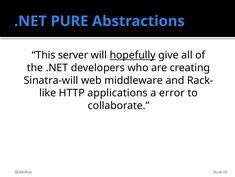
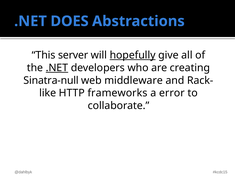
PURE: PURE -> DOES (70, 21)
.NET underline: none -> present (57, 68)
Sinatra-will: Sinatra-will -> Sinatra-null (51, 80)
applications: applications -> frameworks (118, 93)
